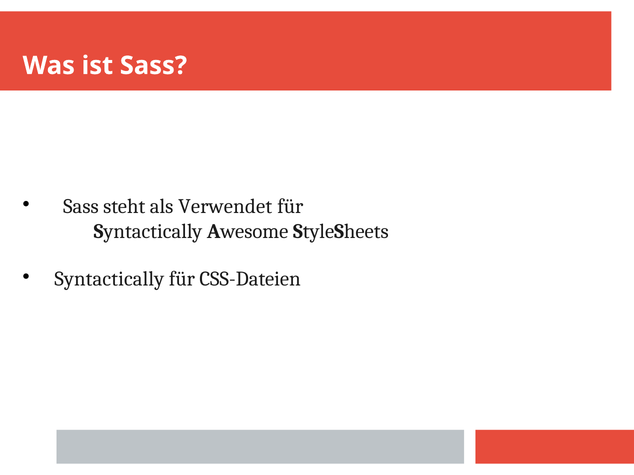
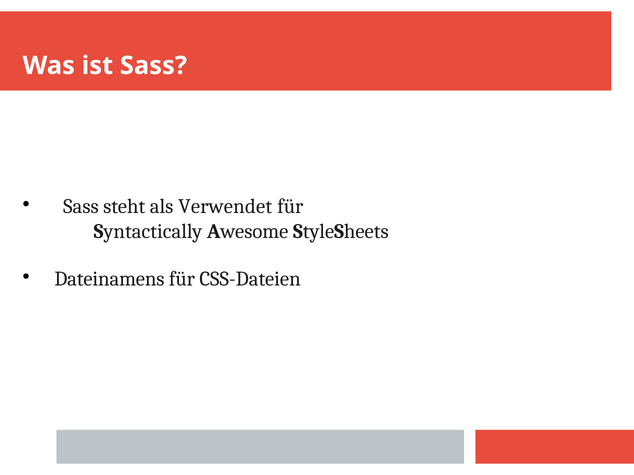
Syntactically: Syntactically -> Dateinamens (109, 279)
